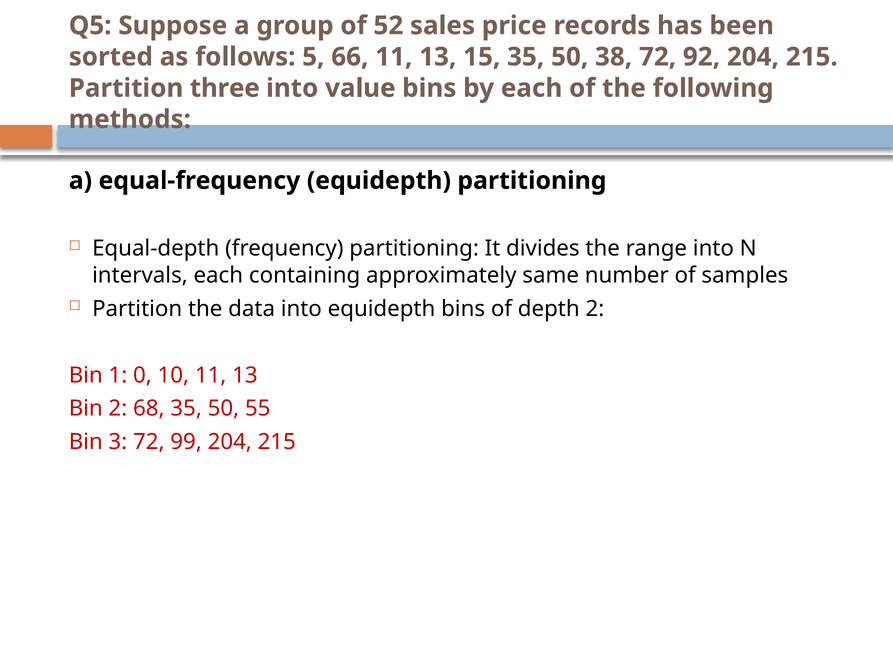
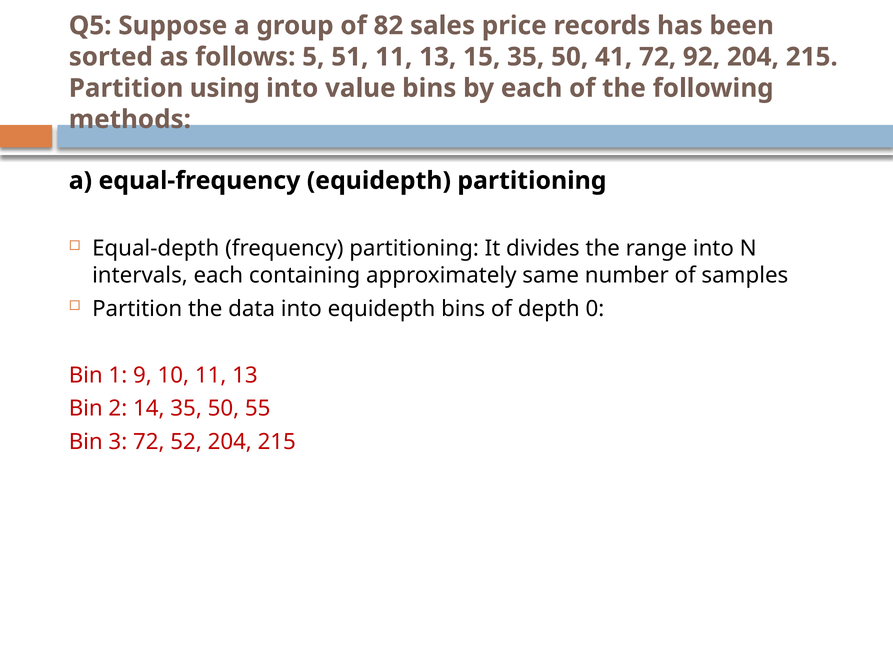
52: 52 -> 82 (388, 26)
66: 66 -> 51 (350, 57)
38: 38 -> 41 (614, 57)
three: three -> using (225, 88)
depth 2: 2 -> 0 (595, 309)
0: 0 -> 9 (142, 375)
68: 68 -> 14 (149, 408)
99: 99 -> 52 (186, 442)
